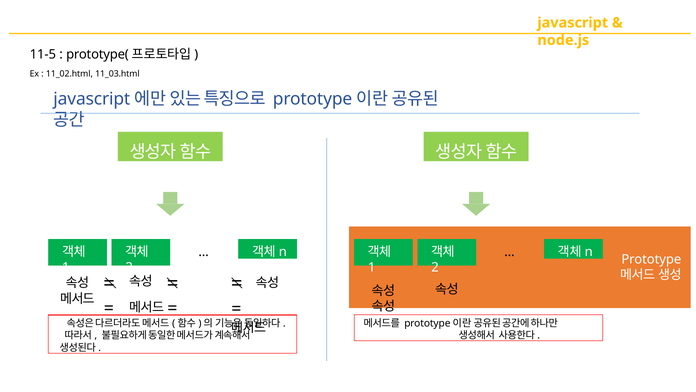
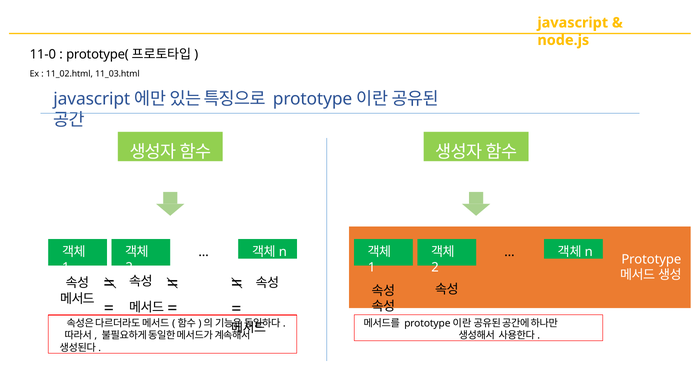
11-5: 11-5 -> 11-0 (43, 54)
